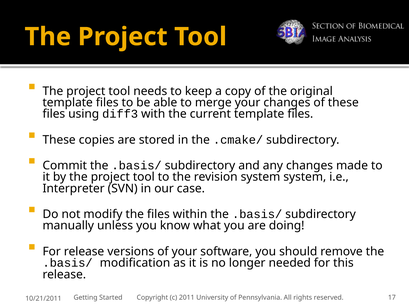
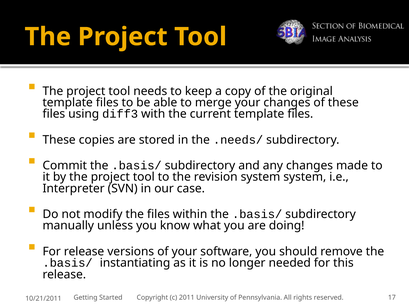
.cmake/: .cmake/ -> .needs/ (238, 140)
modification: modification -> instantiating (135, 263)
